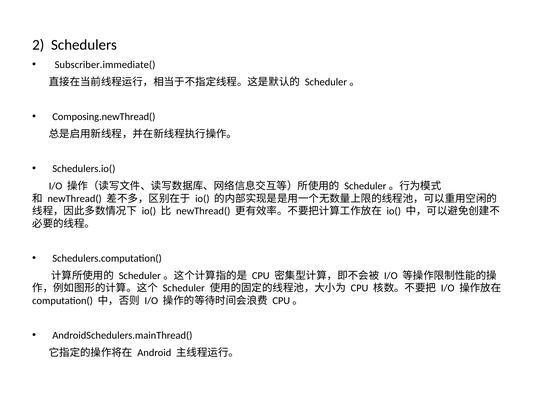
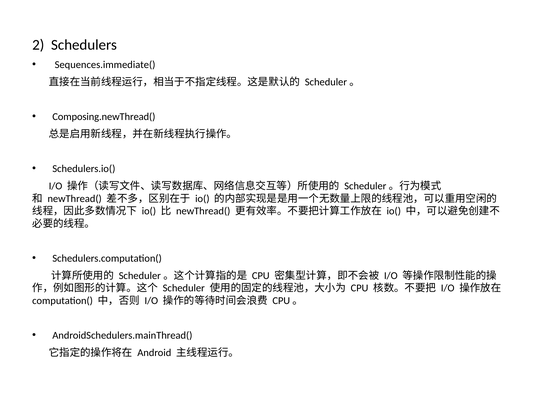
Subscriber.immediate(: Subscriber.immediate( -> Sequences.immediate( (105, 65)
